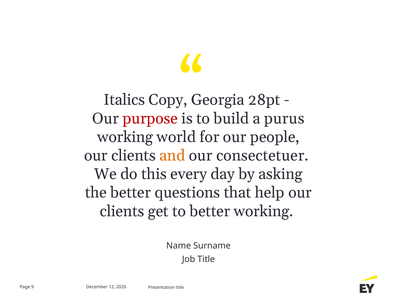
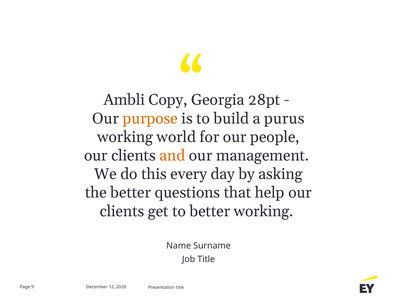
Italics: Italics -> Ambli (124, 100)
purpose colour: red -> orange (150, 118)
consectetuer: consectetuer -> management (263, 155)
